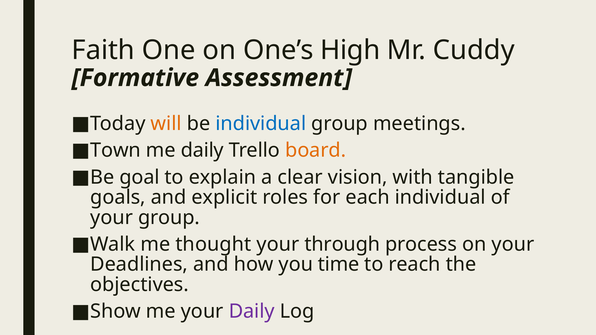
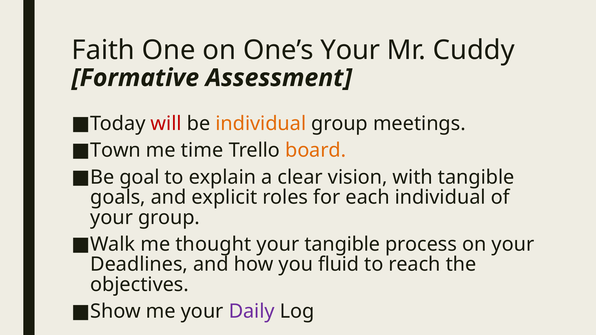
One’s High: High -> Your (350, 50)
will colour: orange -> red (166, 124)
individual colour: blue -> orange (261, 124)
me daily: daily -> time (202, 150)
your through: through -> tangible (342, 244)
time: time -> fluid (339, 265)
